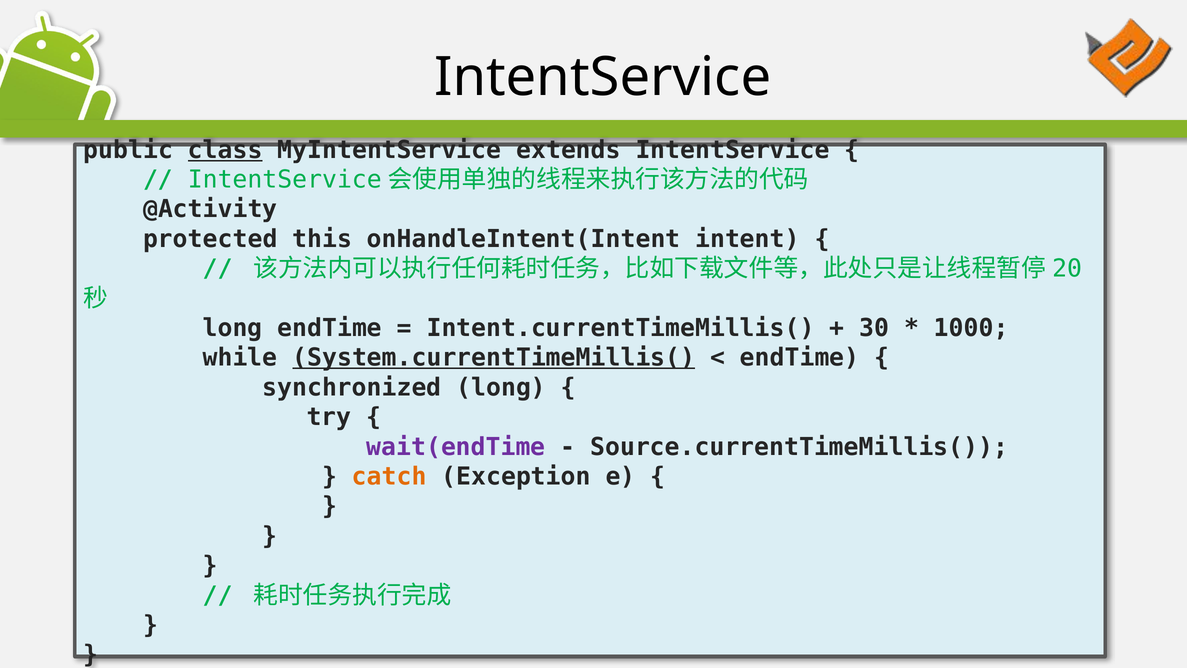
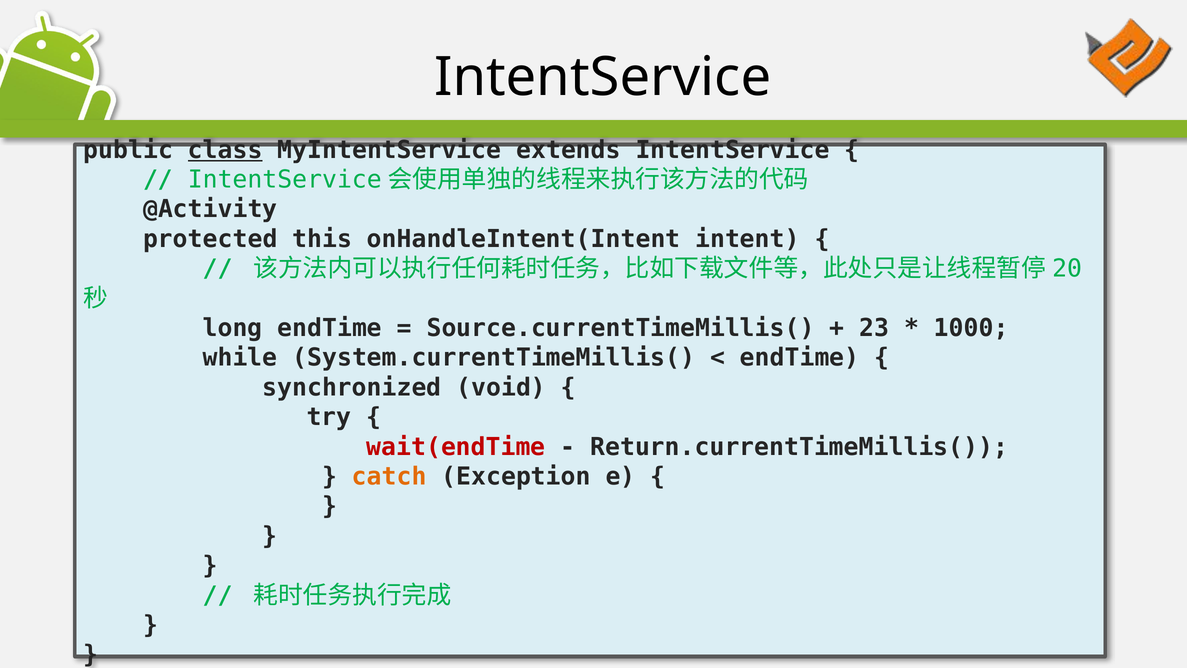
Intent.currentTimeMillis(: Intent.currentTimeMillis( -> Source.currentTimeMillis( (621, 328)
30: 30 -> 23 (874, 328)
System.currentTimeMillis( underline: present -> none (494, 358)
synchronized long: long -> void (501, 387)
wait(endTime colour: purple -> red (456, 447)
Source.currentTimeMillis(: Source.currentTimeMillis( -> Return.currentTimeMillis( (799, 447)
